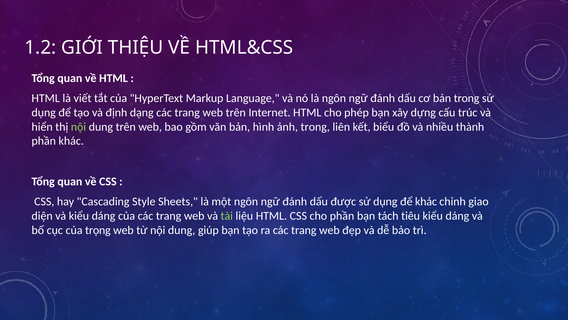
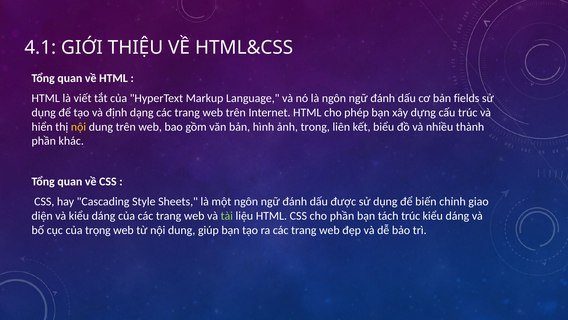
1.2: 1.2 -> 4.1 (40, 47)
bản trong: trong -> fields (467, 98)
nội colour: light green -> yellow (78, 127)
để khác: khác -> biến (426, 201)
tách tiêu: tiêu -> trúc (411, 216)
